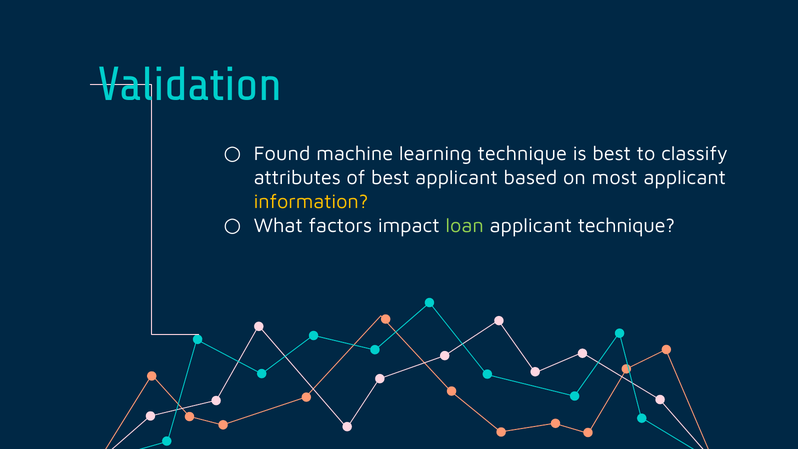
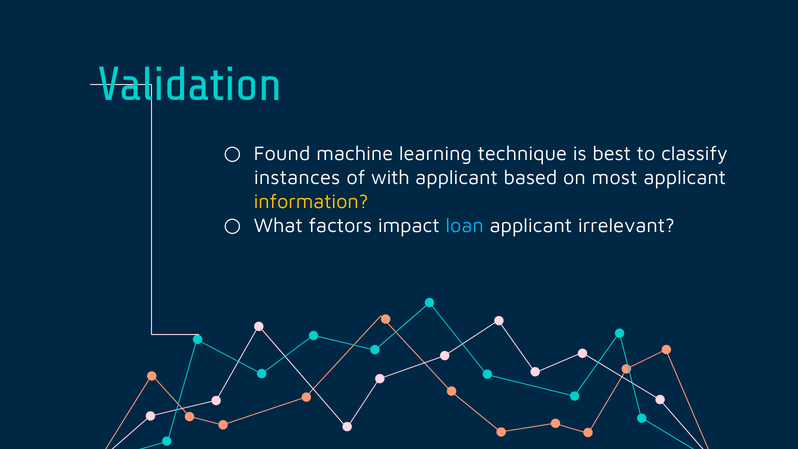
attributes: attributes -> instances (297, 178)
of best: best -> with (390, 178)
loan colour: light green -> light blue (465, 225)
applicant technique: technique -> irrelevant (626, 225)
